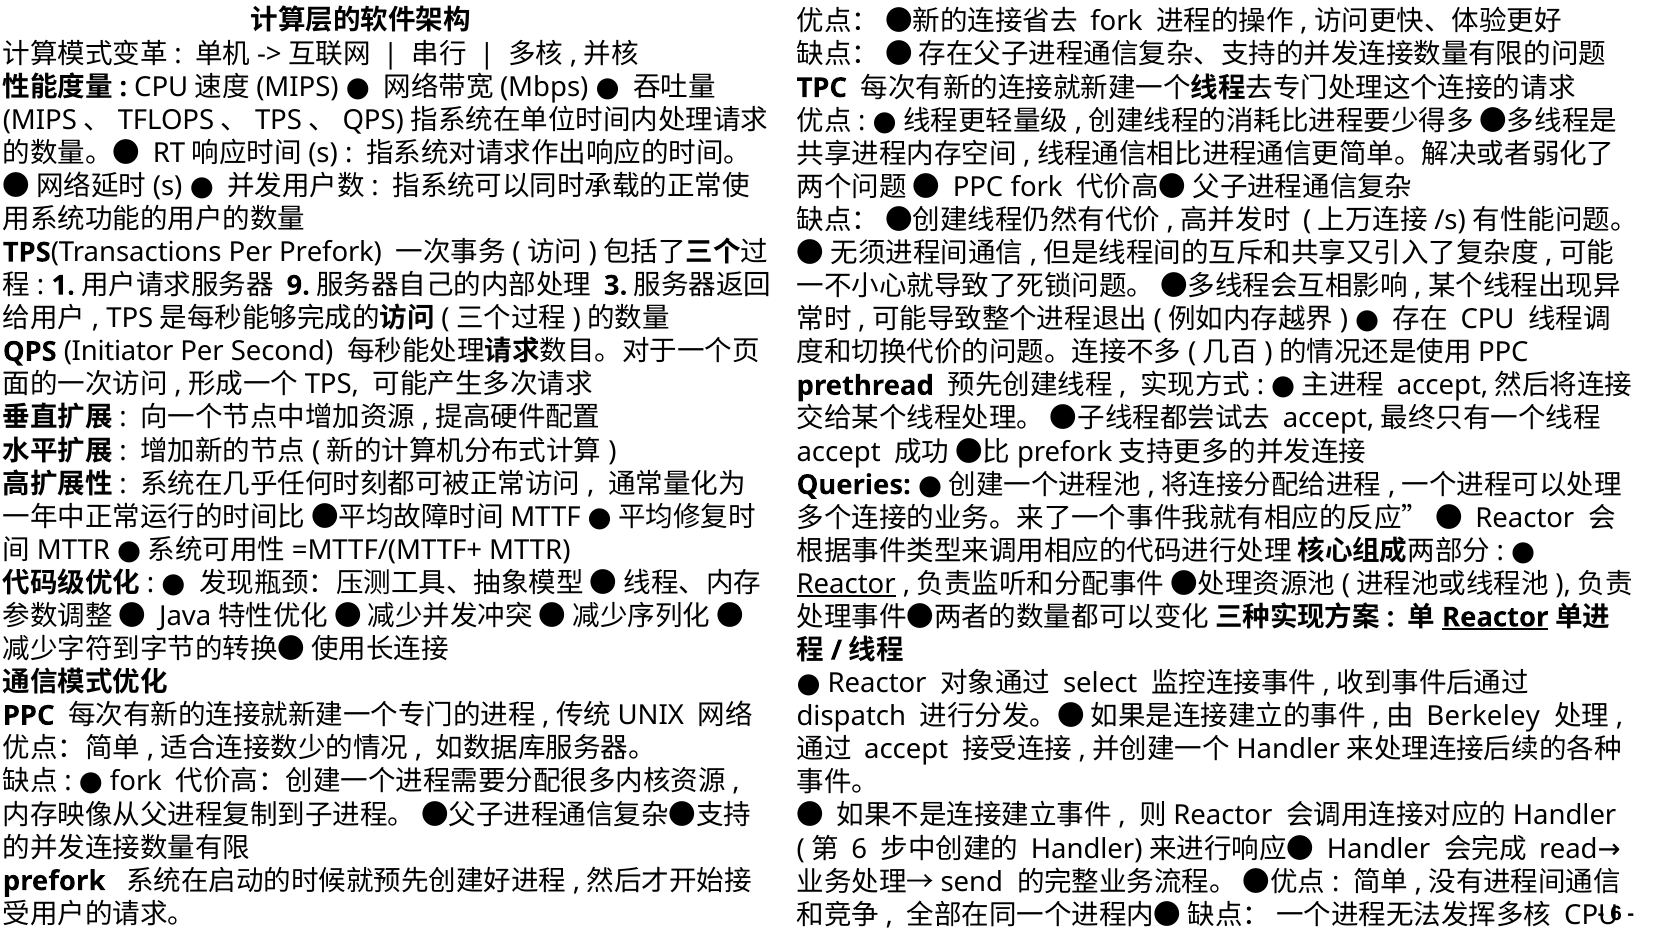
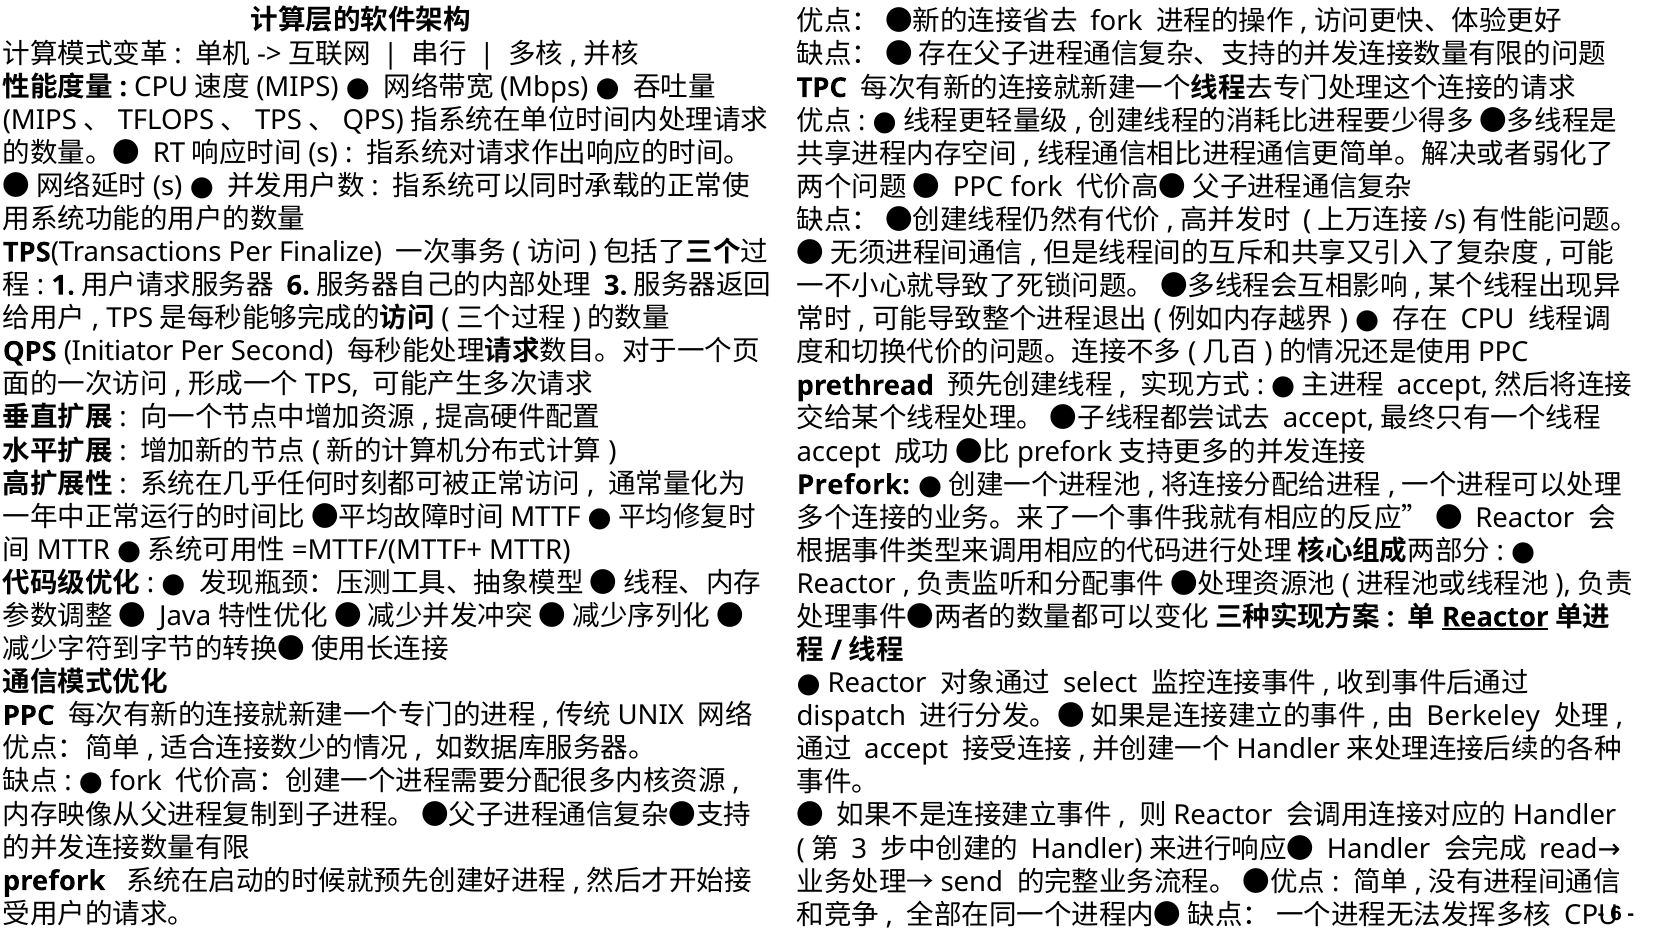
Per Prefork: Prefork -> Finalize (331, 252)
9: 9 -> 6 (298, 285)
Queries: Queries -> Prefork (854, 485)
Reactor underline: present -> none (846, 584)
6: 6 -> 3 (859, 848)
